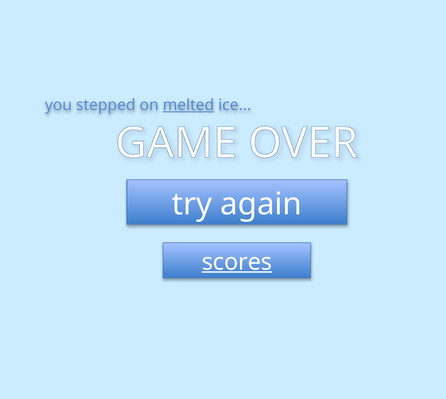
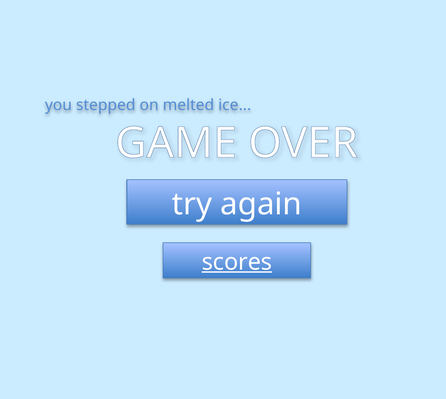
melted underline: present -> none (188, 105)
